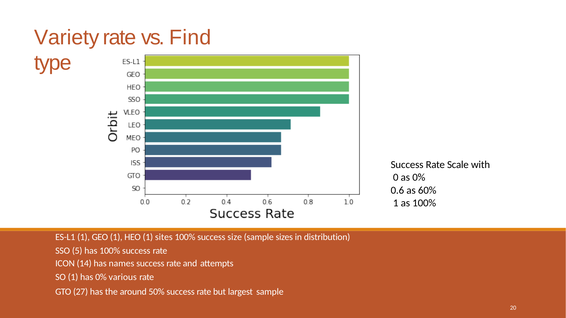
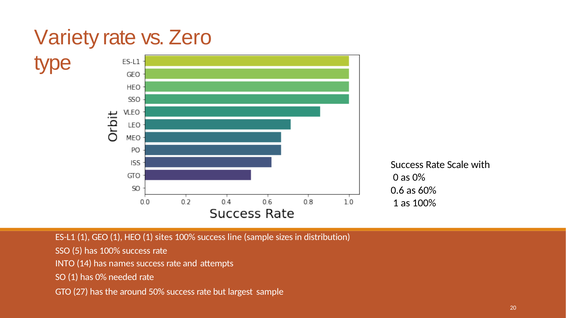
Find: Find -> Zero (190, 37)
size: size -> line (235, 237)
ICON: ICON -> INTO (65, 264)
various: various -> needed (123, 277)
